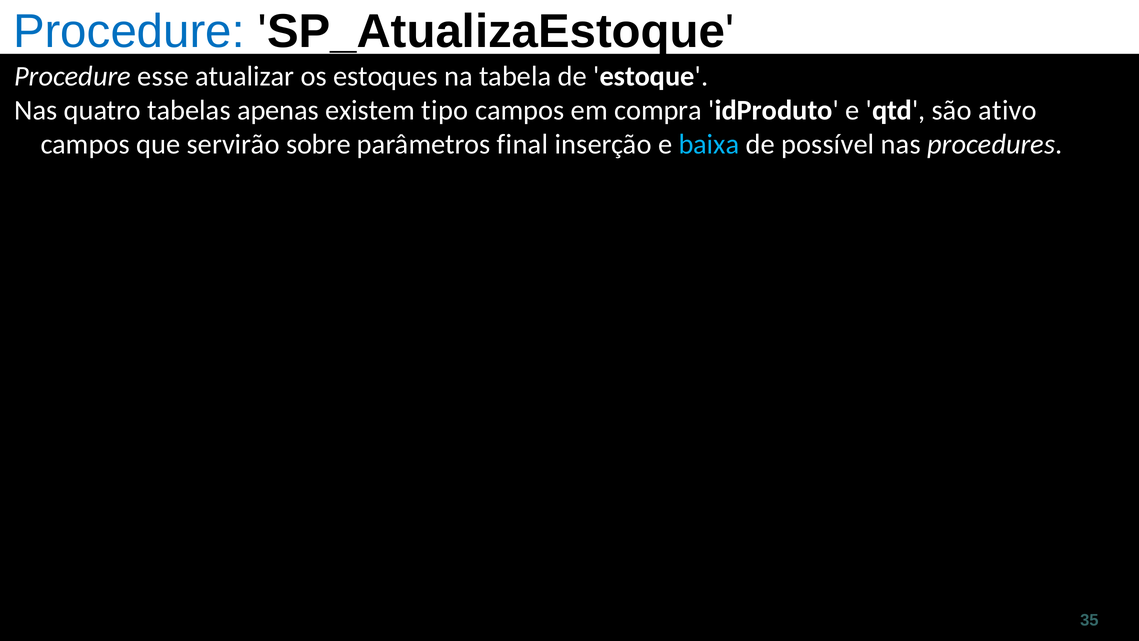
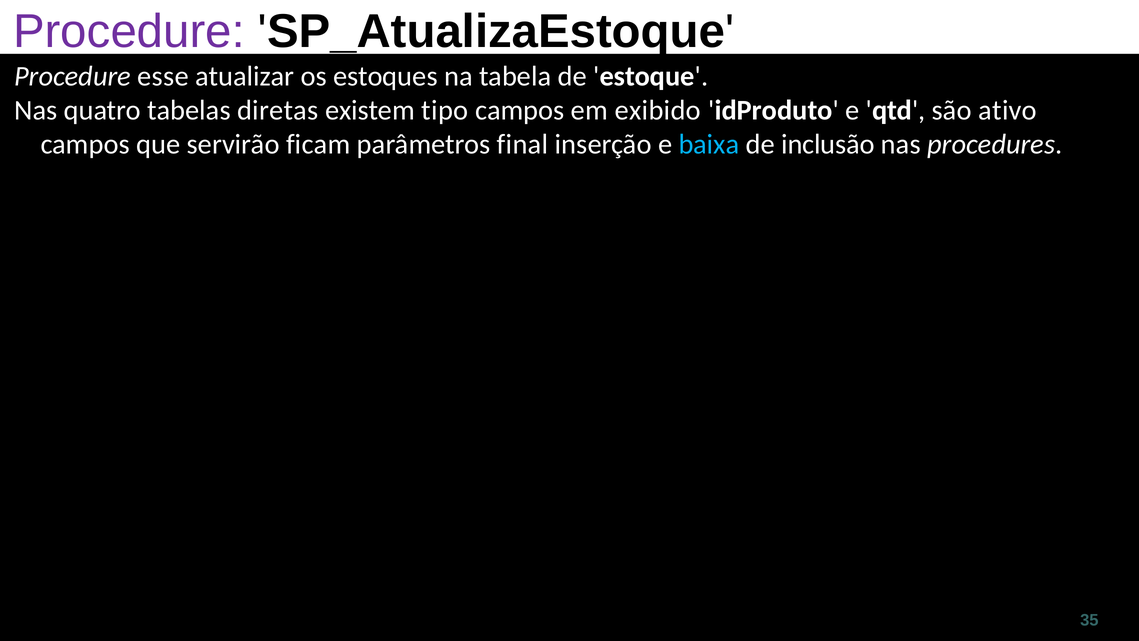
Procedure colour: blue -> purple (129, 32)
apenas: apenas -> diretas (278, 110)
compra: compra -> exibido (658, 110)
sobre: sobre -> ficam (318, 144)
possível: possível -> inclusão (828, 144)
